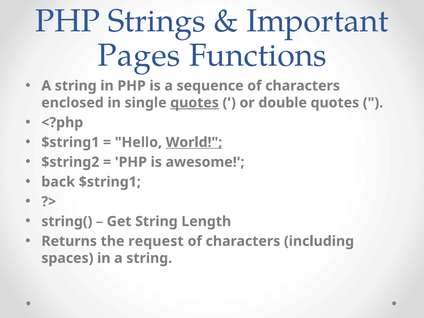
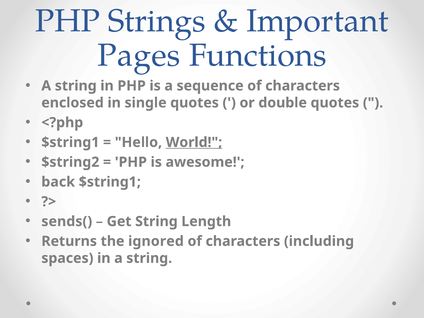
quotes underline: present -> none (195, 103)
string(: string( -> sends( (67, 221)
request: request -> ignored (156, 241)
